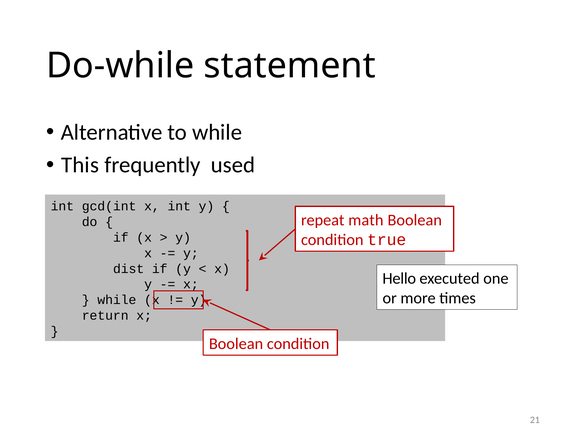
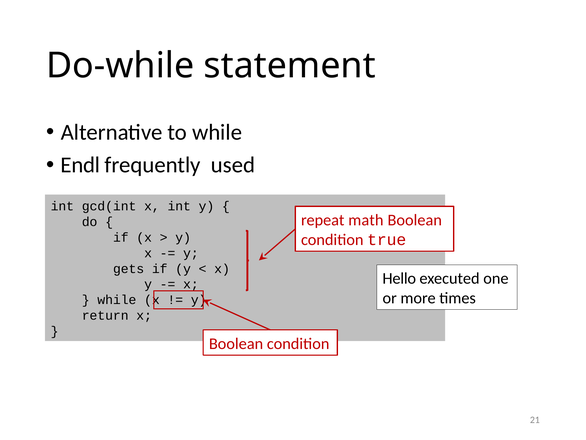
This: This -> Endl (80, 165)
dist: dist -> gets (129, 268)
